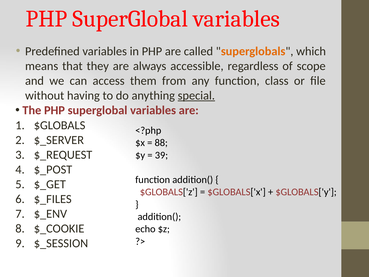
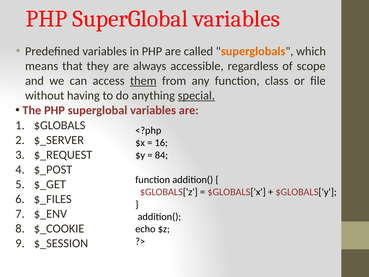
them underline: none -> present (143, 81)
88: 88 -> 16 (161, 143)
39: 39 -> 84 (161, 155)
